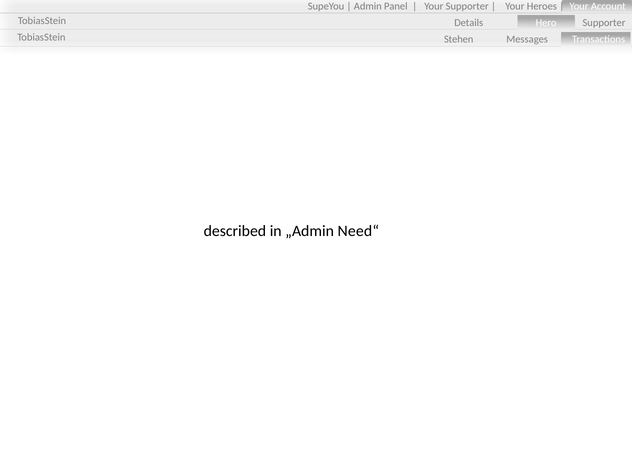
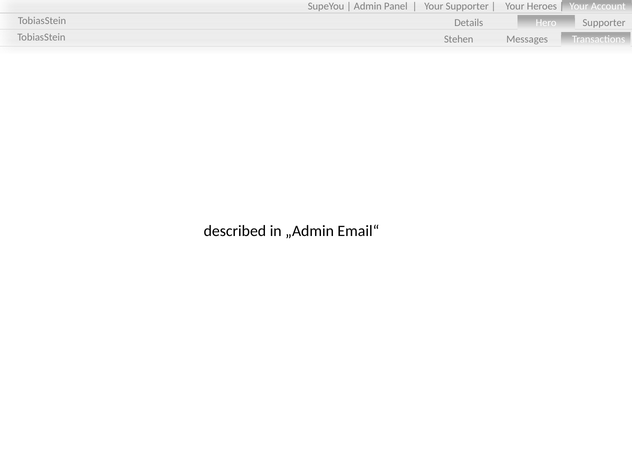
Need“: Need“ -> Email“ (358, 231)
